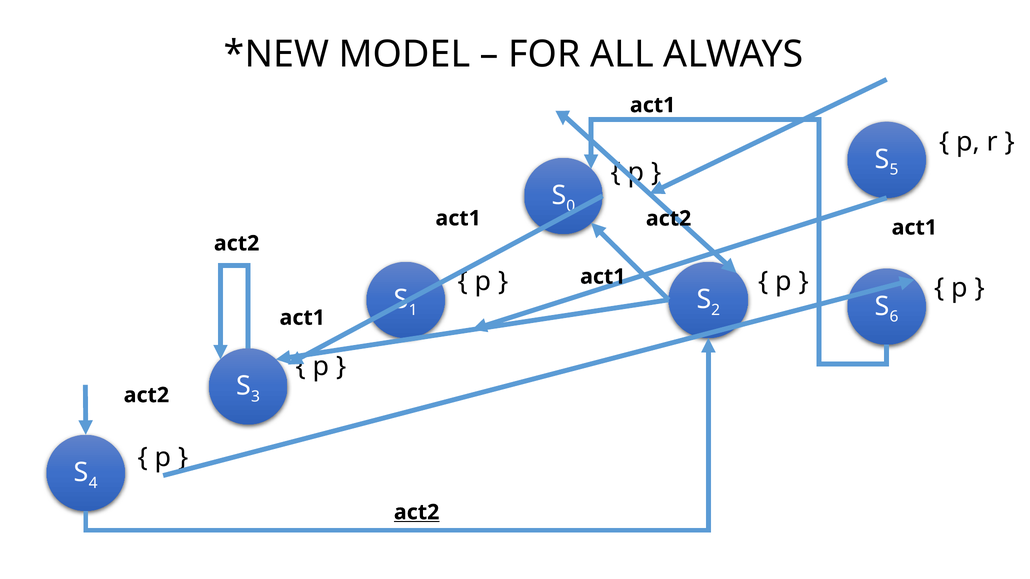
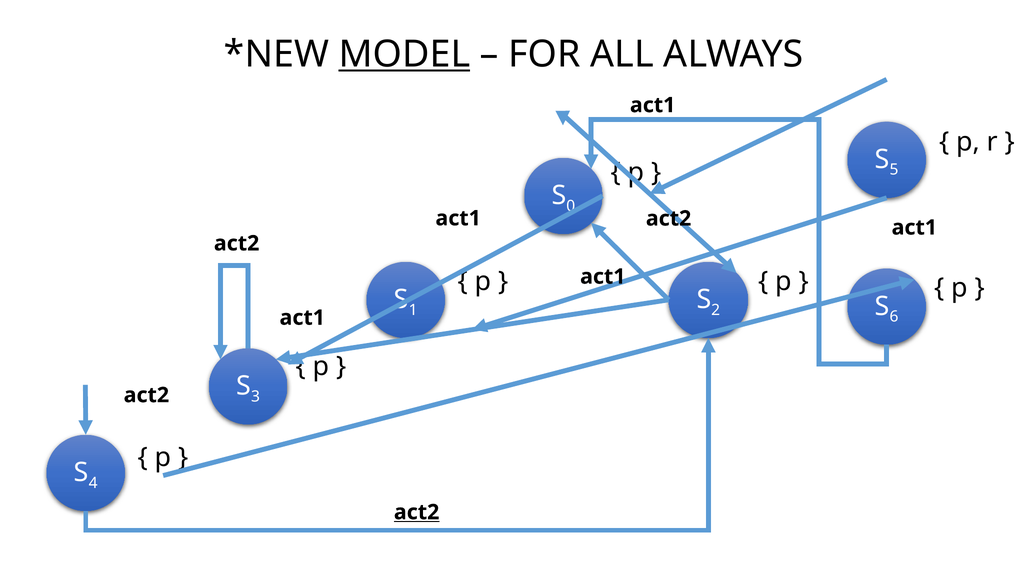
MODEL underline: none -> present (404, 54)
